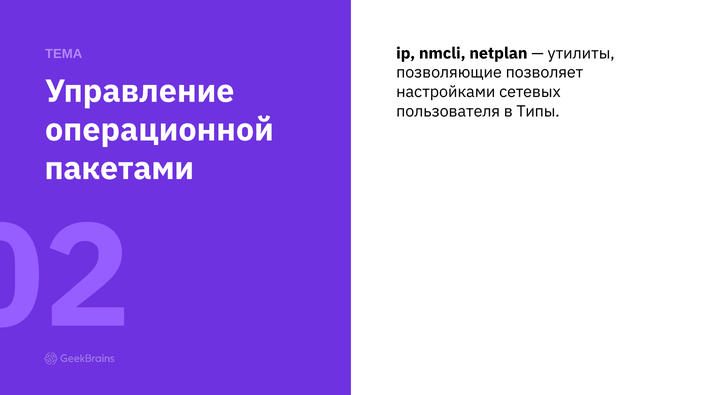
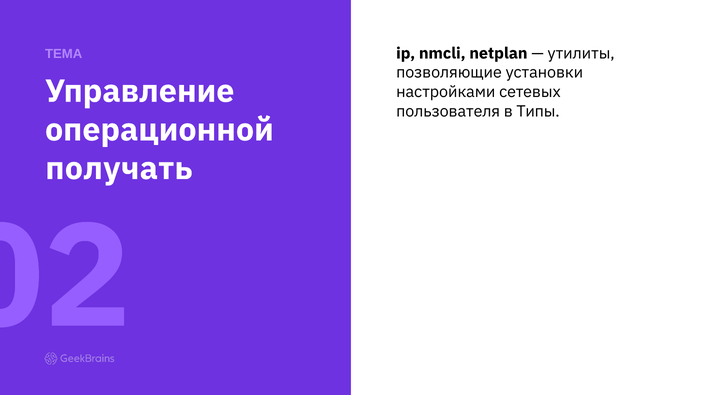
позволяет: позволяет -> установки (544, 73)
пакетами: пакетами -> получать (119, 168)
